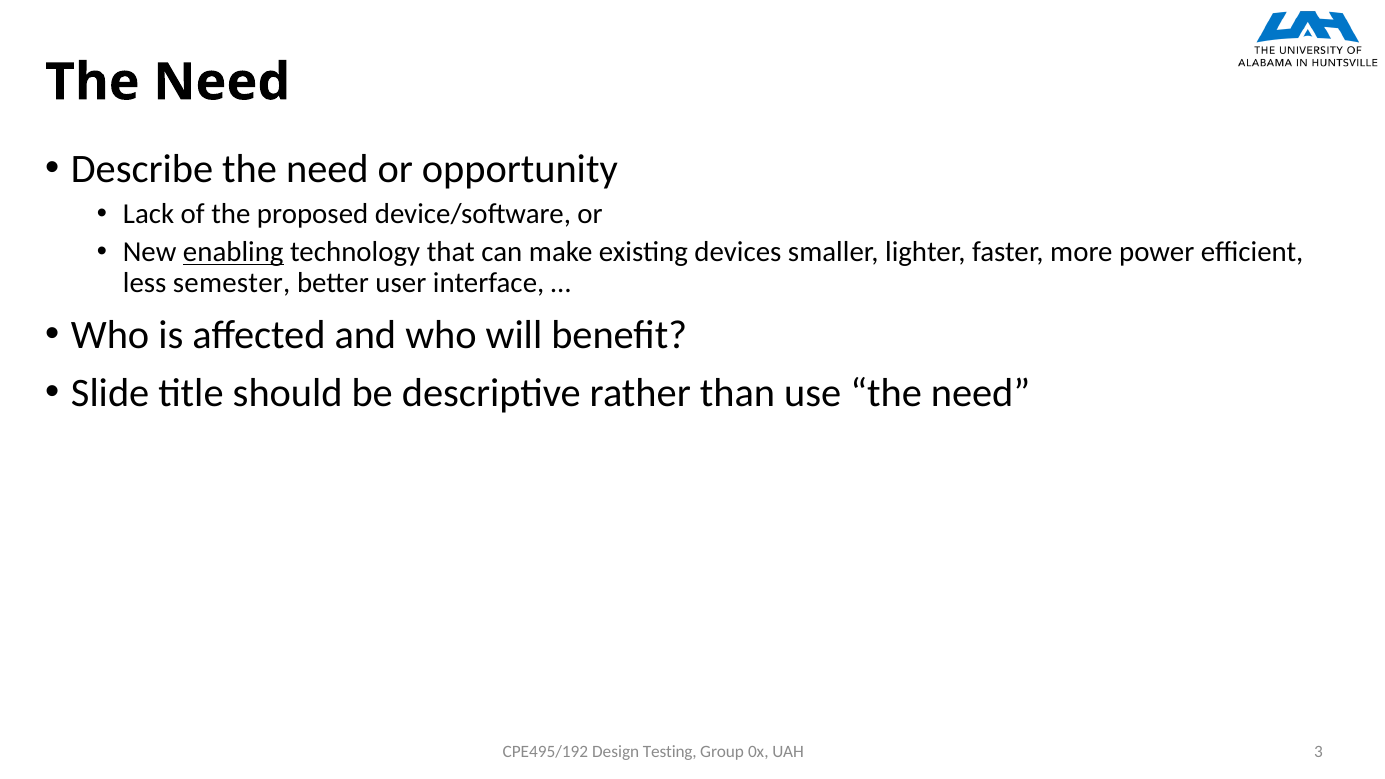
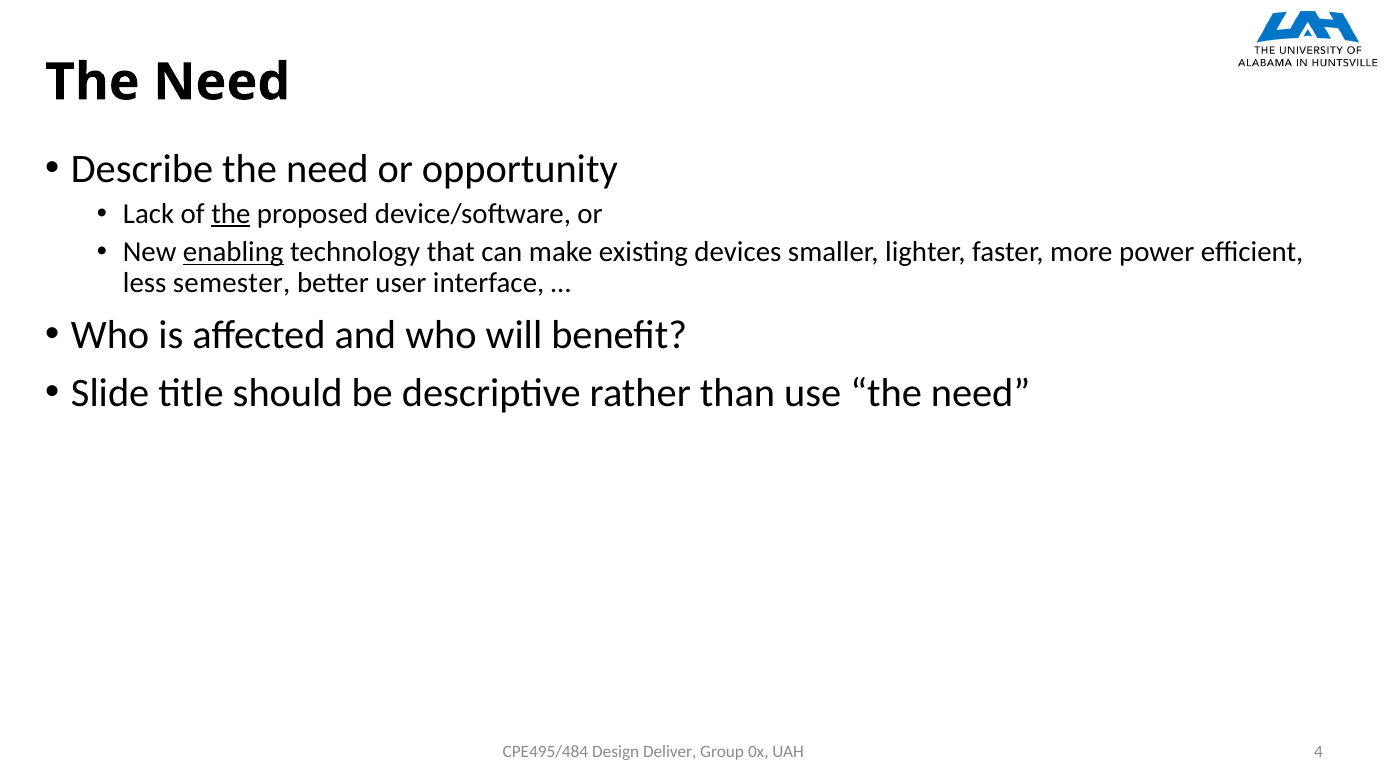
the underline: none -> present (231, 214)
CPE495/192: CPE495/192 -> CPE495/484 (545, 752)
Testing: Testing -> Deliver (670, 752)
3: 3 -> 4 (1318, 752)
